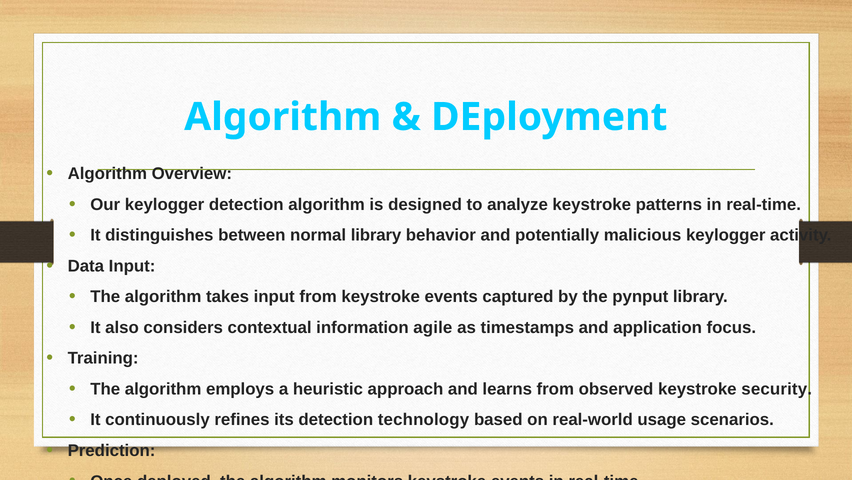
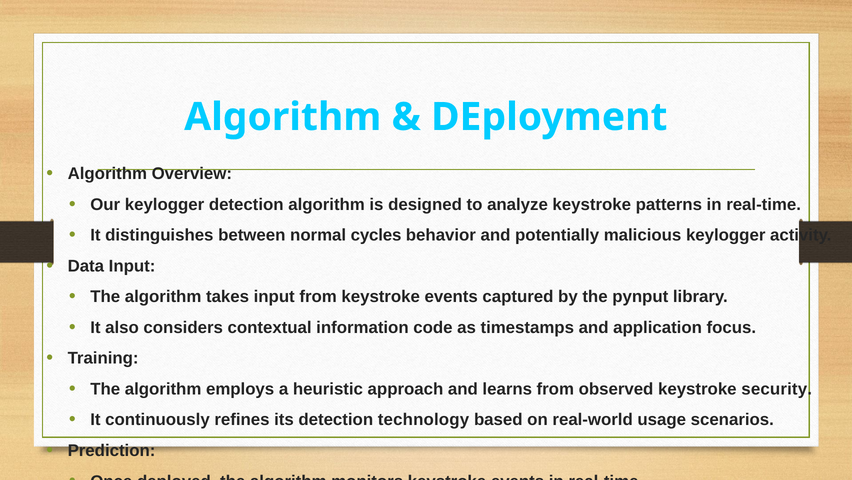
normal library: library -> cycles (376, 235)
agile: agile -> code (433, 327)
